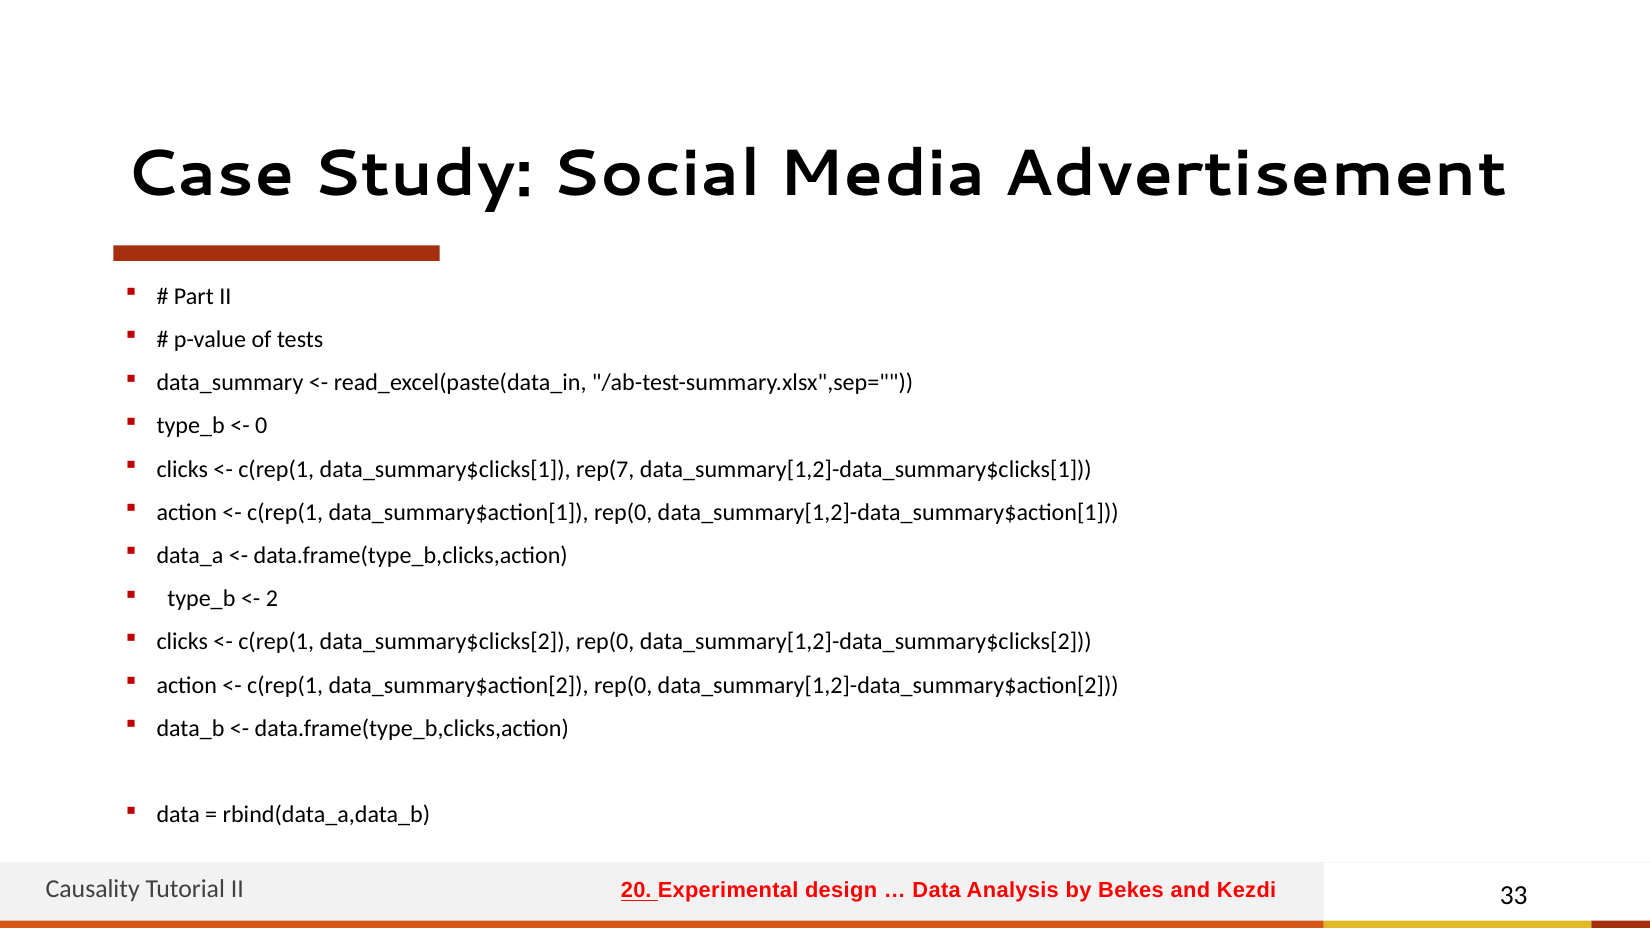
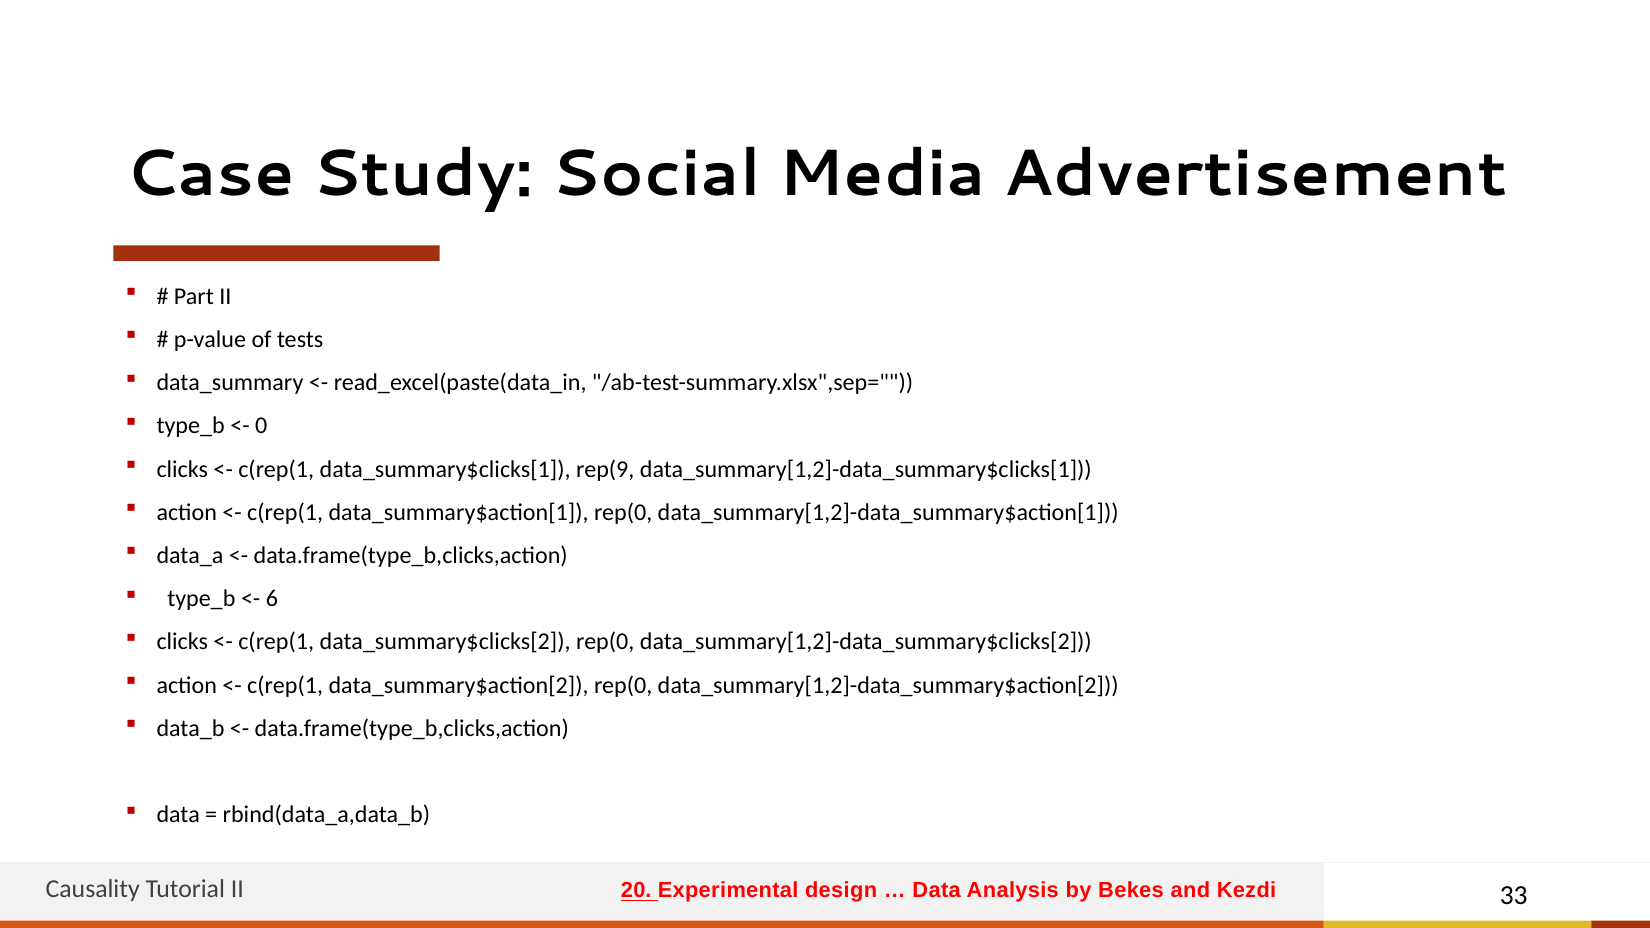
rep(7: rep(7 -> rep(9 (605, 469)
2: 2 -> 6 (272, 599)
